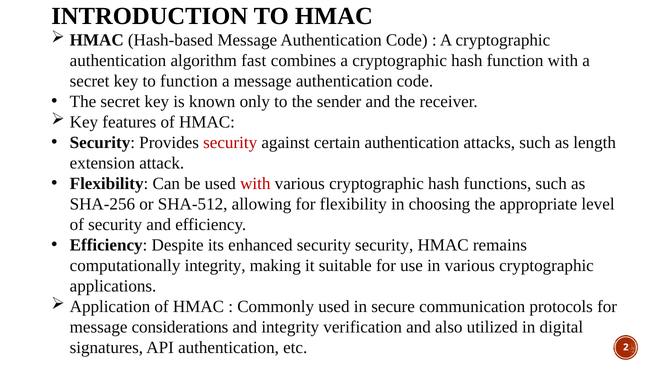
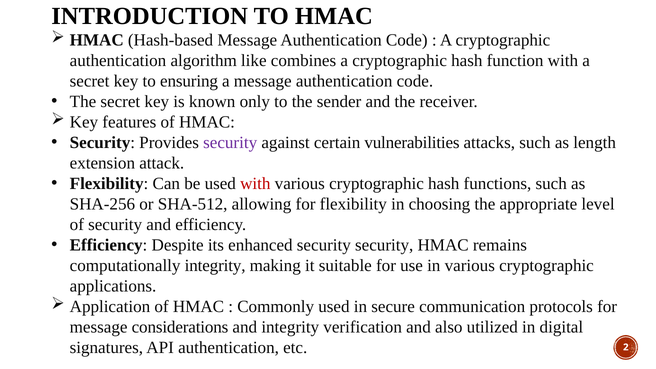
fast: fast -> like (254, 61)
to function: function -> ensuring (189, 81)
security colour: red -> purple (230, 143)
certain authentication: authentication -> vulnerabilities (412, 143)
